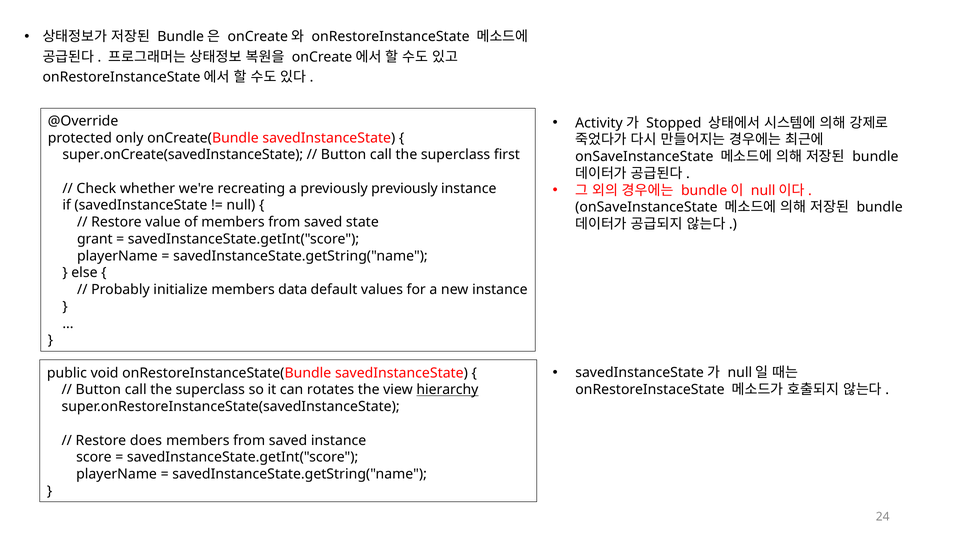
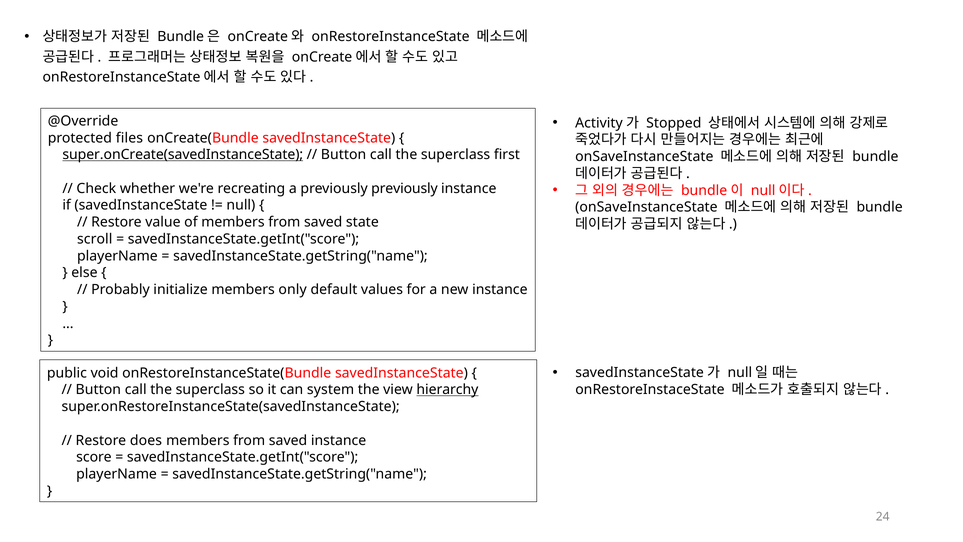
only: only -> files (129, 138)
super.onCreate(savedInstanceState underline: none -> present (183, 155)
grant: grant -> scroll (95, 239)
data: data -> only (293, 290)
rotates: rotates -> system (331, 390)
